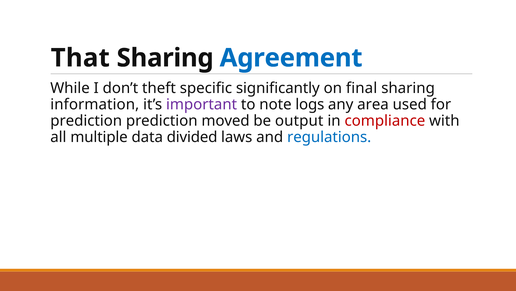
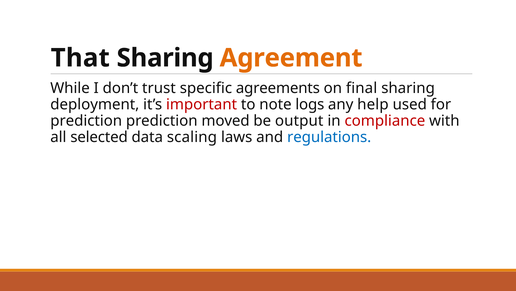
Agreement colour: blue -> orange (291, 58)
theft: theft -> trust (159, 88)
significantly: significantly -> agreements (278, 88)
information: information -> deployment (95, 104)
important colour: purple -> red (202, 104)
area: area -> help (373, 104)
multiple: multiple -> selected (99, 137)
divided: divided -> scaling (192, 137)
